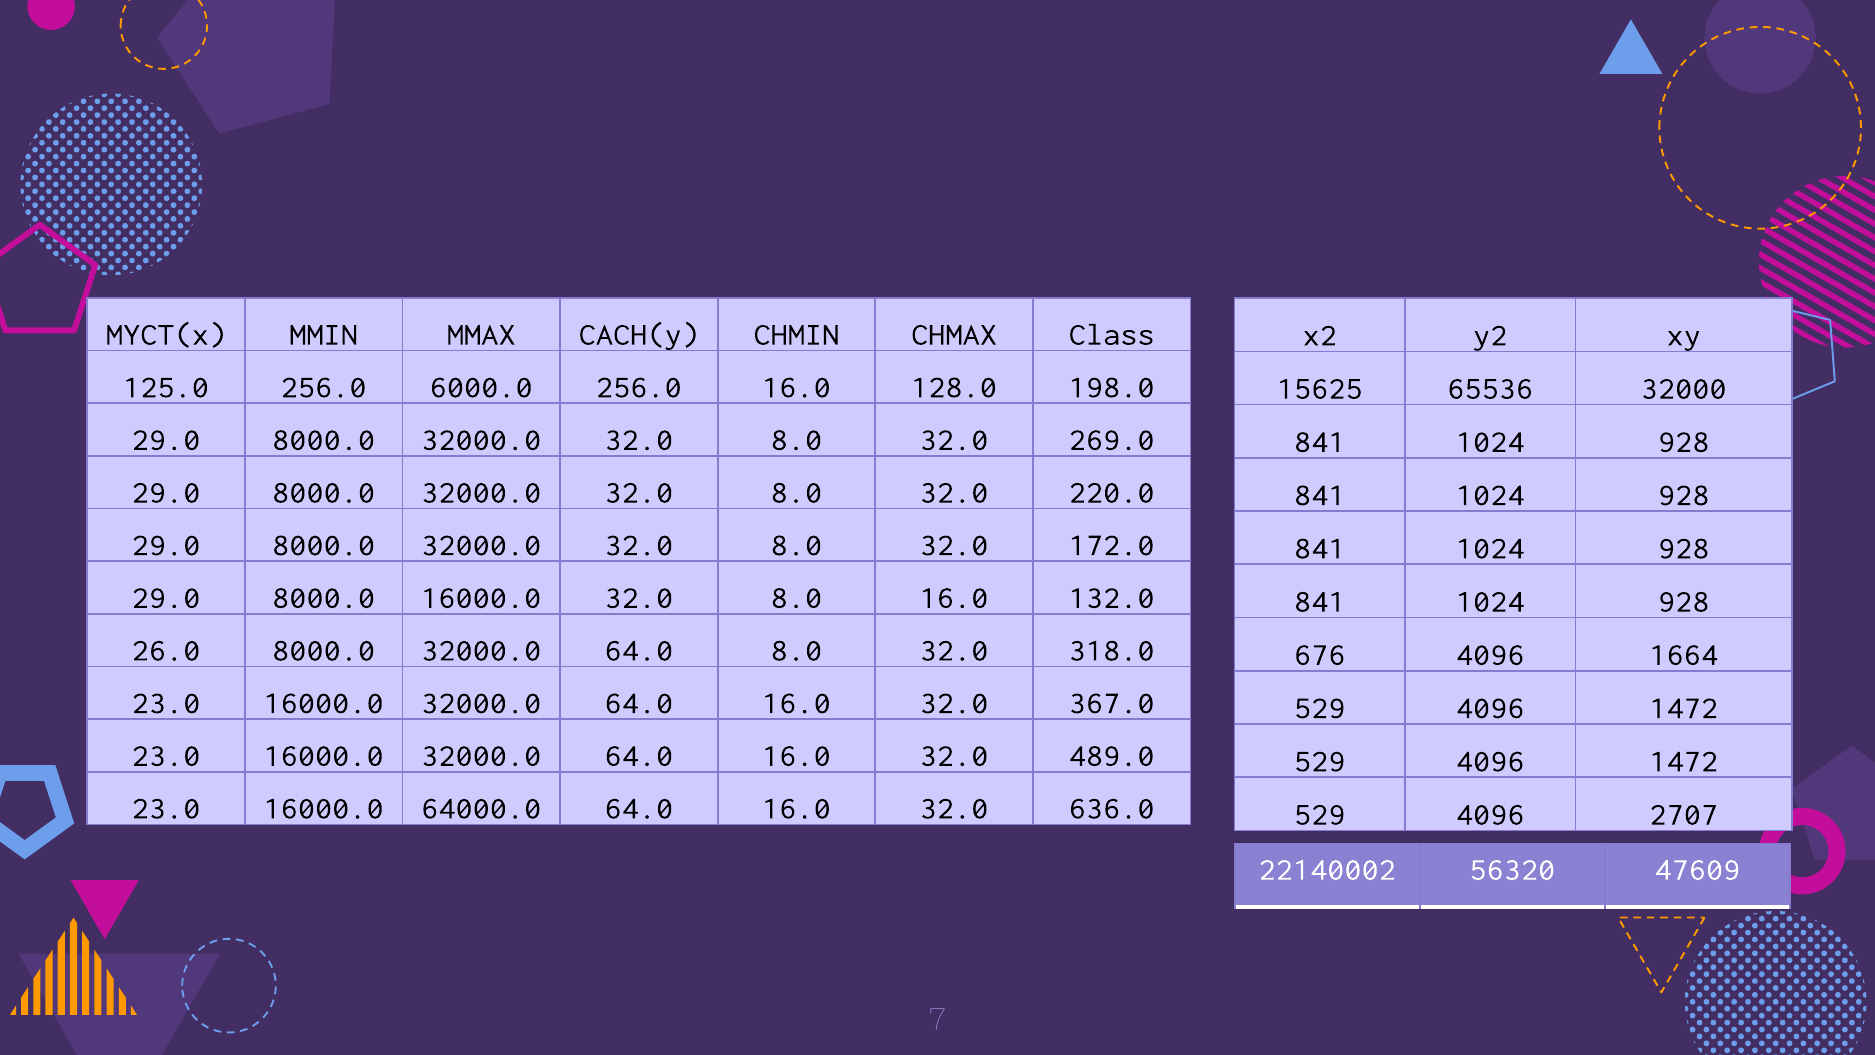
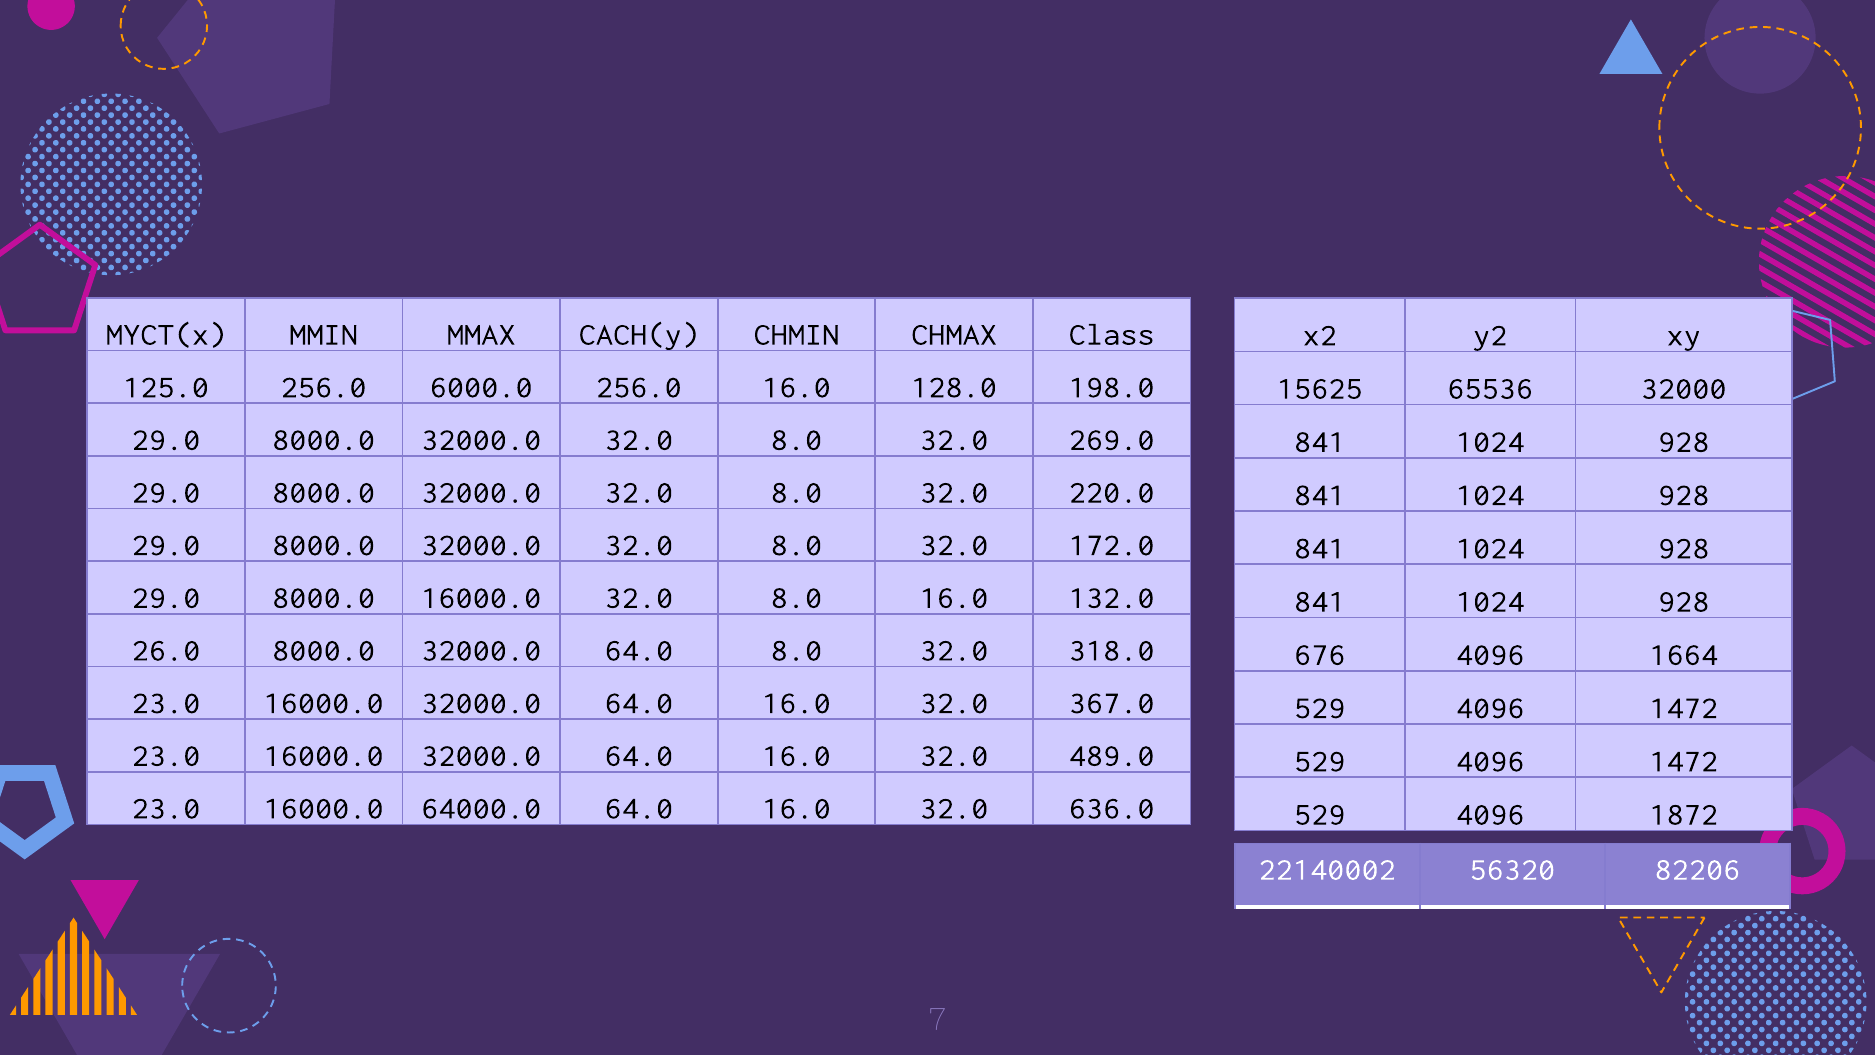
2707: 2707 -> 1872 (1684, 814)
47609: 47609 -> 82206 (1697, 869)
